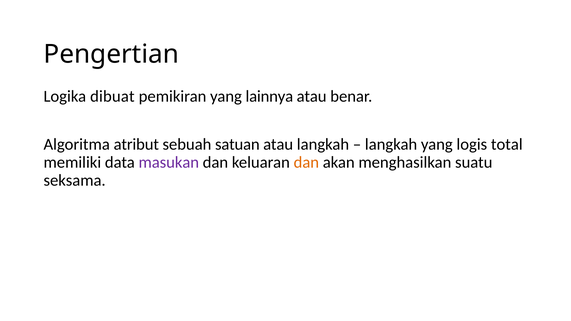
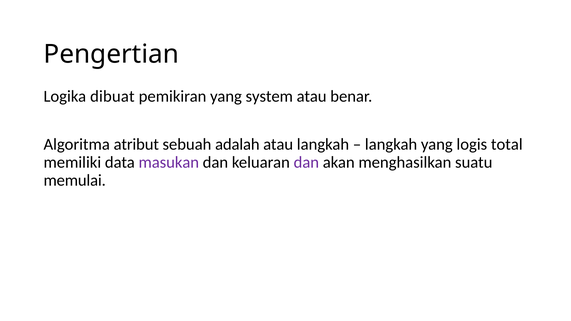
lainnya: lainnya -> system (269, 97)
satuan: satuan -> adalah (237, 144)
dan colour: orange -> purple (306, 162)
seksama: seksama -> memulai (75, 180)
